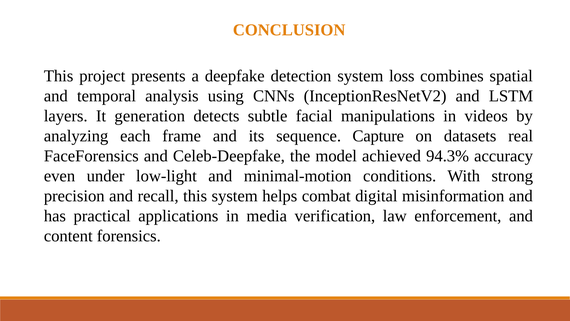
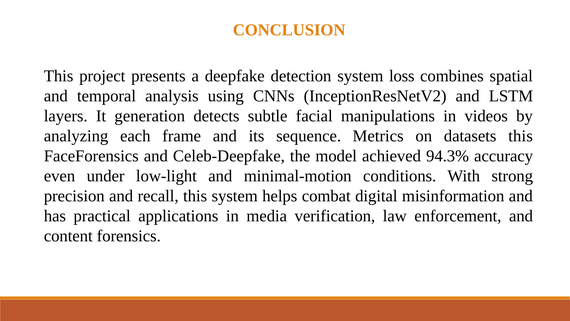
Capture: Capture -> Metrics (378, 136)
datasets real: real -> this (521, 136)
